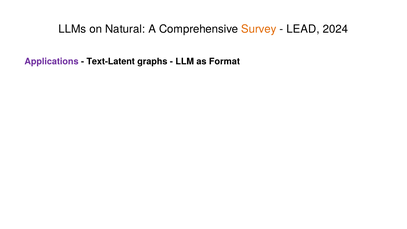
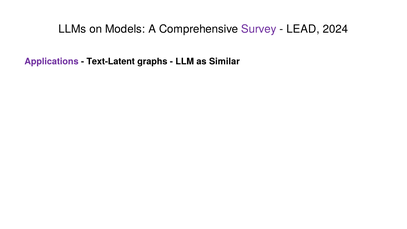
Natural: Natural -> Models (125, 29)
Survey colour: orange -> purple (259, 29)
Format: Format -> Similar (224, 62)
